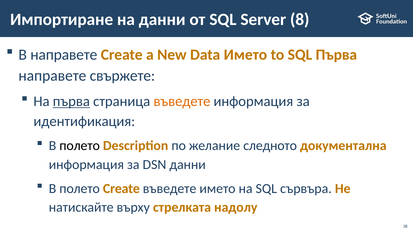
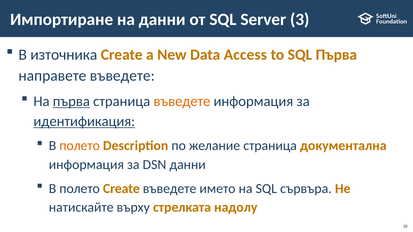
8: 8 -> 3 (300, 20)
В направете: направете -> източника (64, 55)
Data Името: Името -> Access (245, 55)
направете свържете: свържете -> въведете (122, 76)
идентификация underline: none -> present (84, 122)
полето colour: black -> orange (80, 146)
желание следното: следното -> страница (270, 146)
